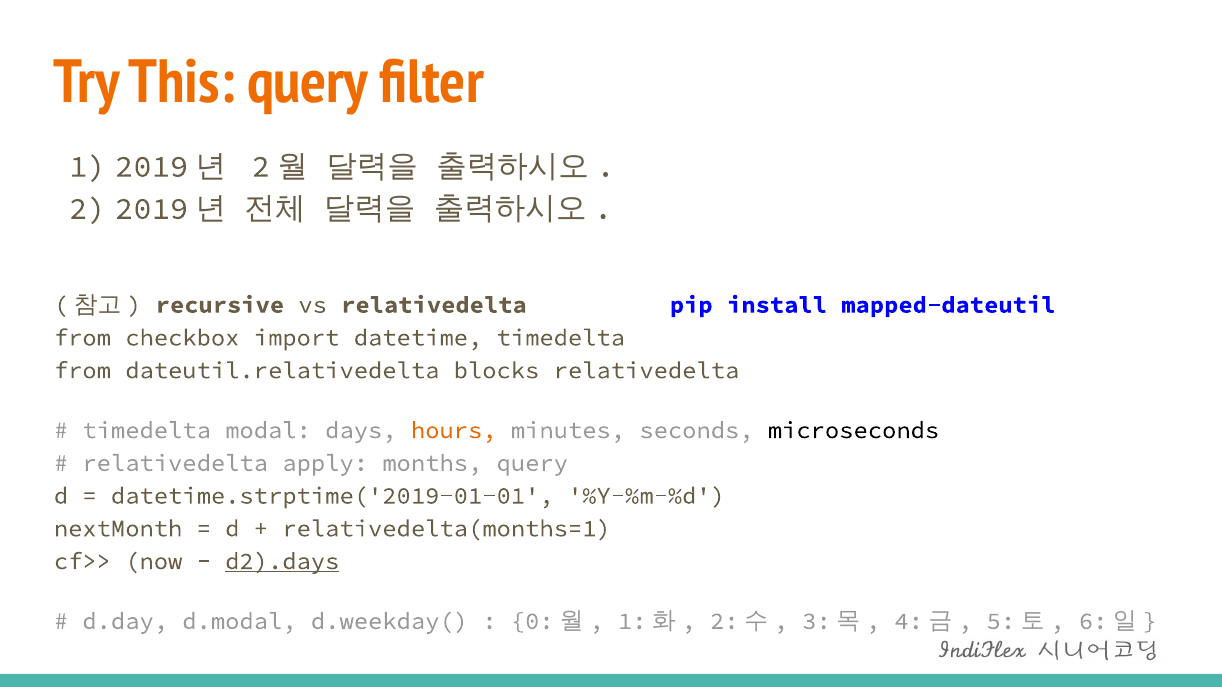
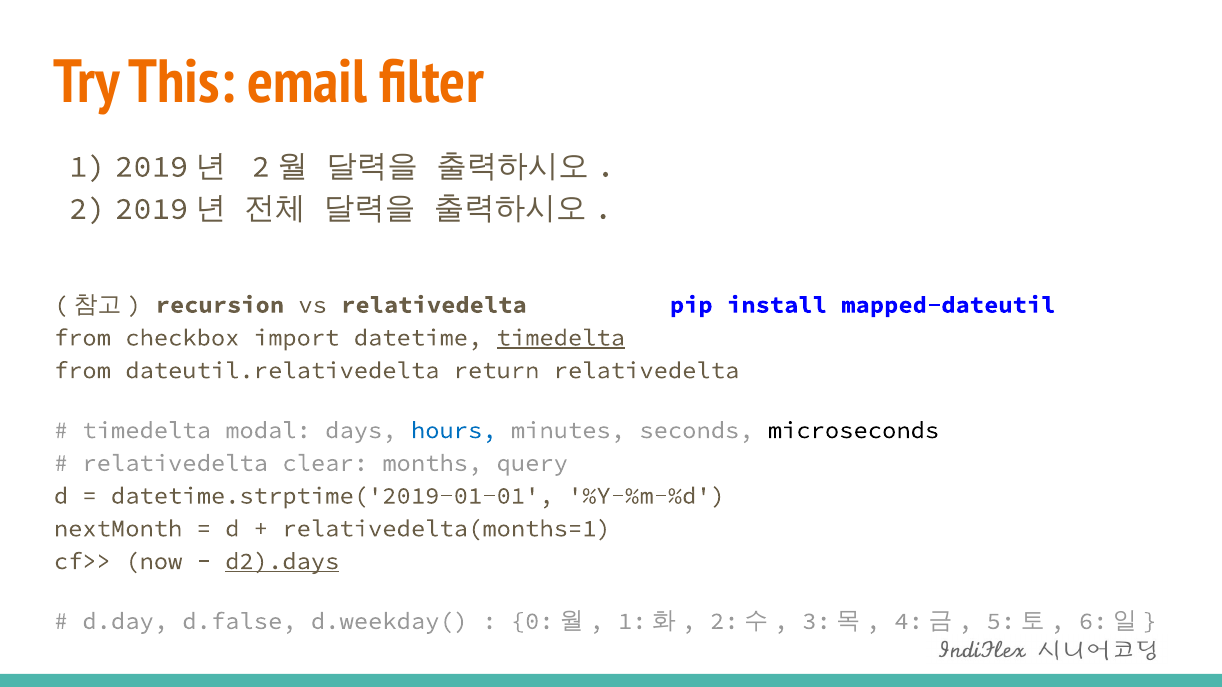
This query: query -> email (307, 82)
recursive: recursive -> recursion (220, 305)
timedelta underline: none -> present (561, 338)
blocks: blocks -> return (497, 371)
hours colour: orange -> blue (454, 430)
apply: apply -> clear (325, 463)
d.modal: d.modal -> d.false (239, 621)
